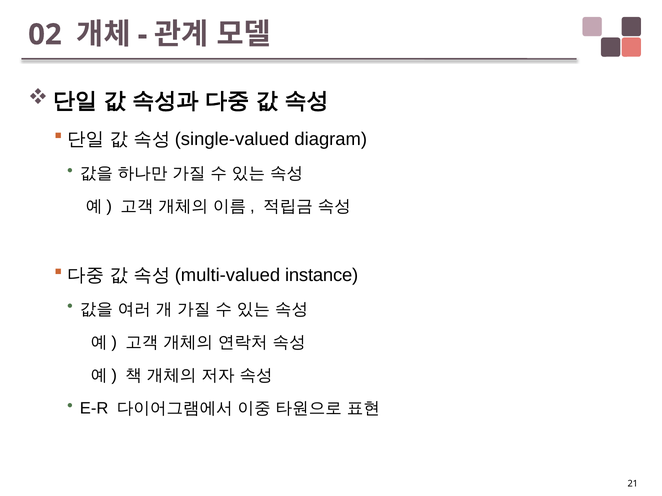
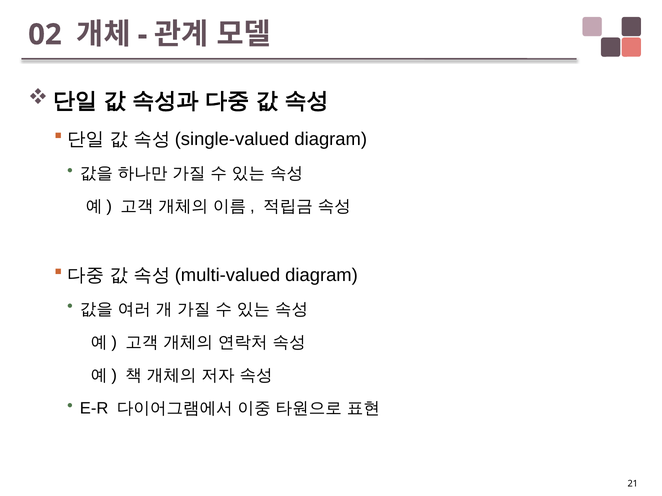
instance: instance -> diagram (322, 275)
